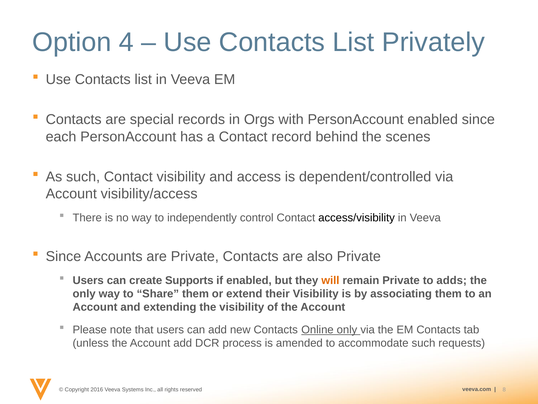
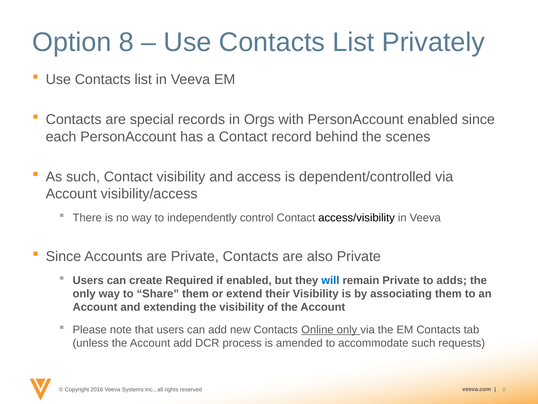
Option 4: 4 -> 8 (126, 42)
Supports: Supports -> Required (189, 280)
will colour: orange -> blue (330, 280)
